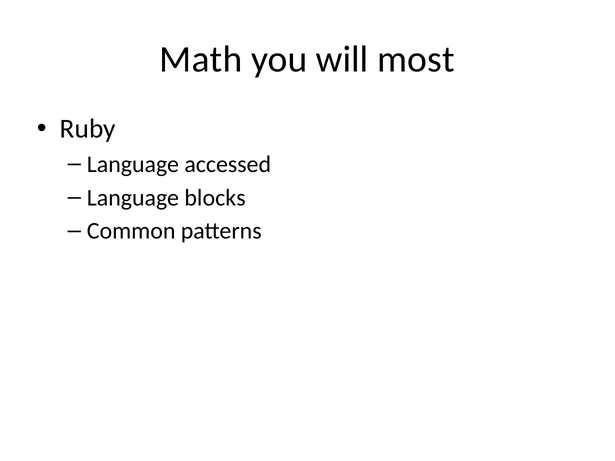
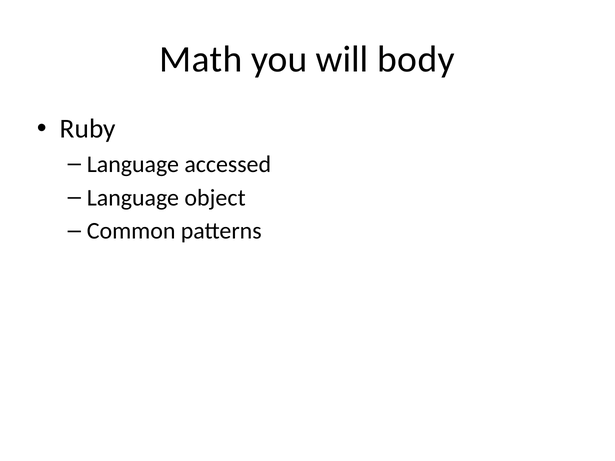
most: most -> body (416, 60)
blocks: blocks -> object (215, 198)
